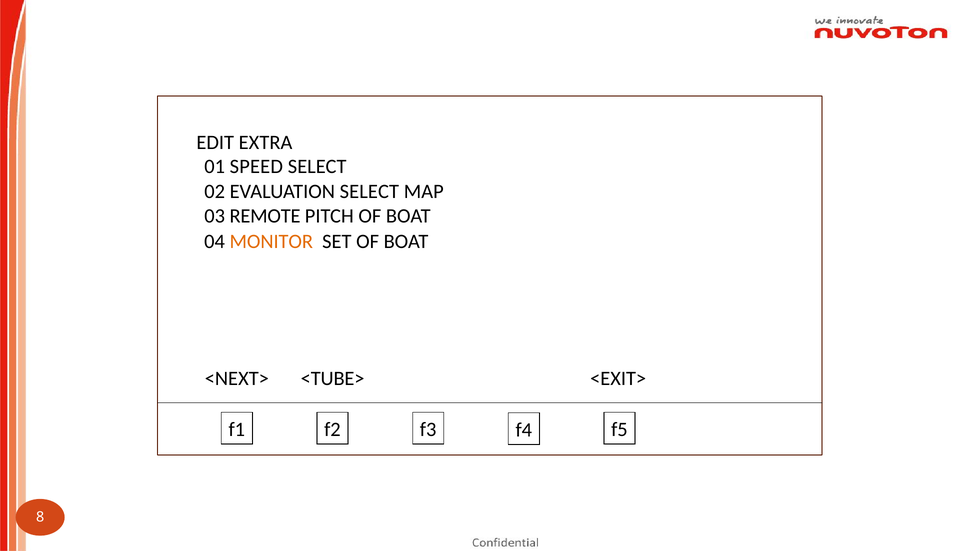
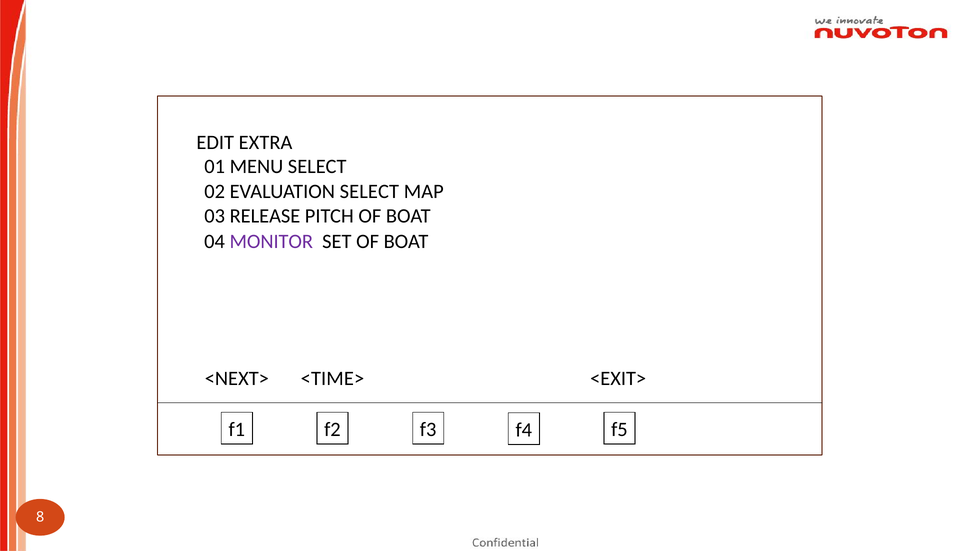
SPEED: SPEED -> MENU (256, 166)
REMOTE: REMOTE -> RELEASE (265, 216)
MONITOR colour: orange -> purple (271, 242)
<TUBE>: <TUBE> -> <TIME> (332, 379)
